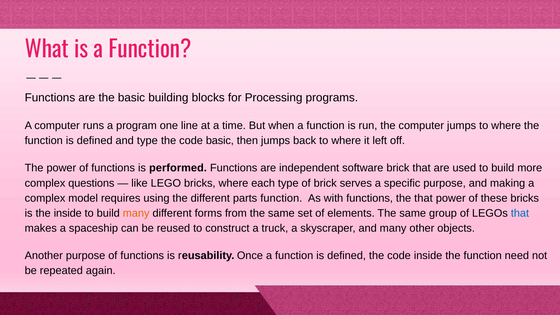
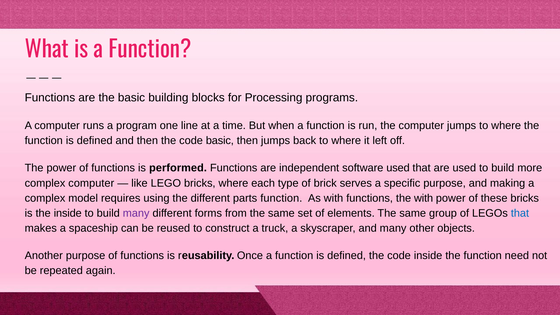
and type: type -> then (147, 141)
software brick: brick -> used (398, 168)
complex questions: questions -> computer (91, 183)
the that: that -> with (424, 198)
many colour: orange -> purple (136, 213)
